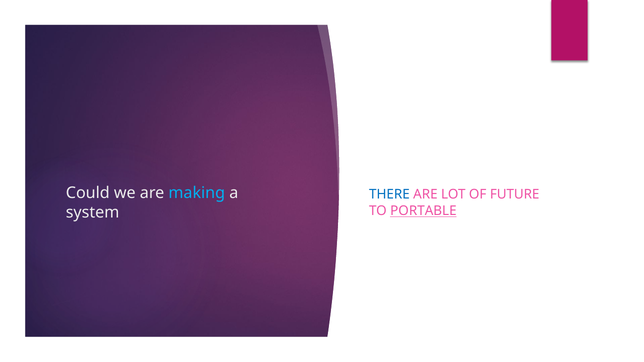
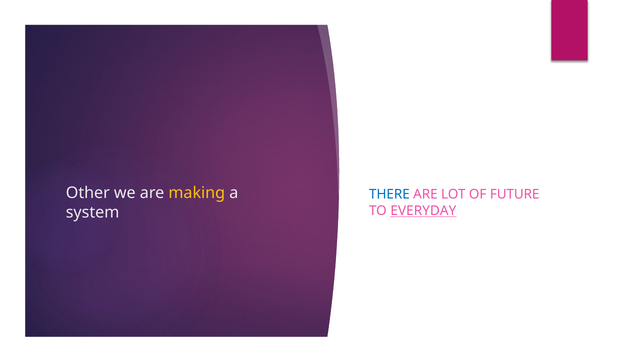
Could: Could -> Other (88, 193)
making colour: light blue -> yellow (197, 193)
PORTABLE: PORTABLE -> EVERYDAY (423, 211)
